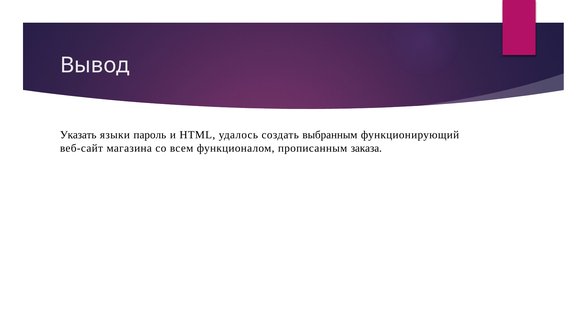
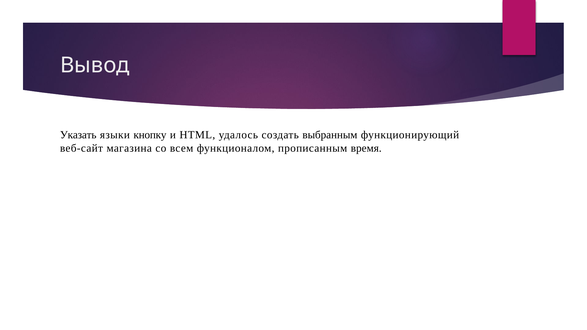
пароль: пароль -> кнопку (150, 135)
заказа: заказа -> время (366, 148)
